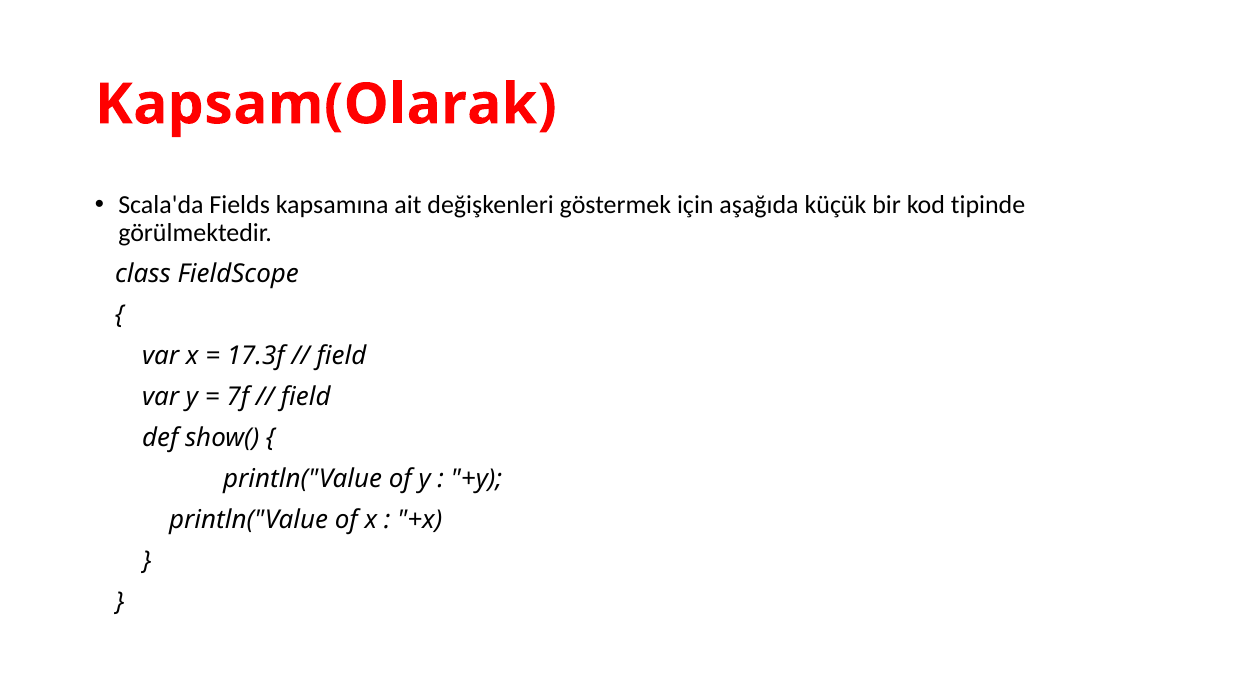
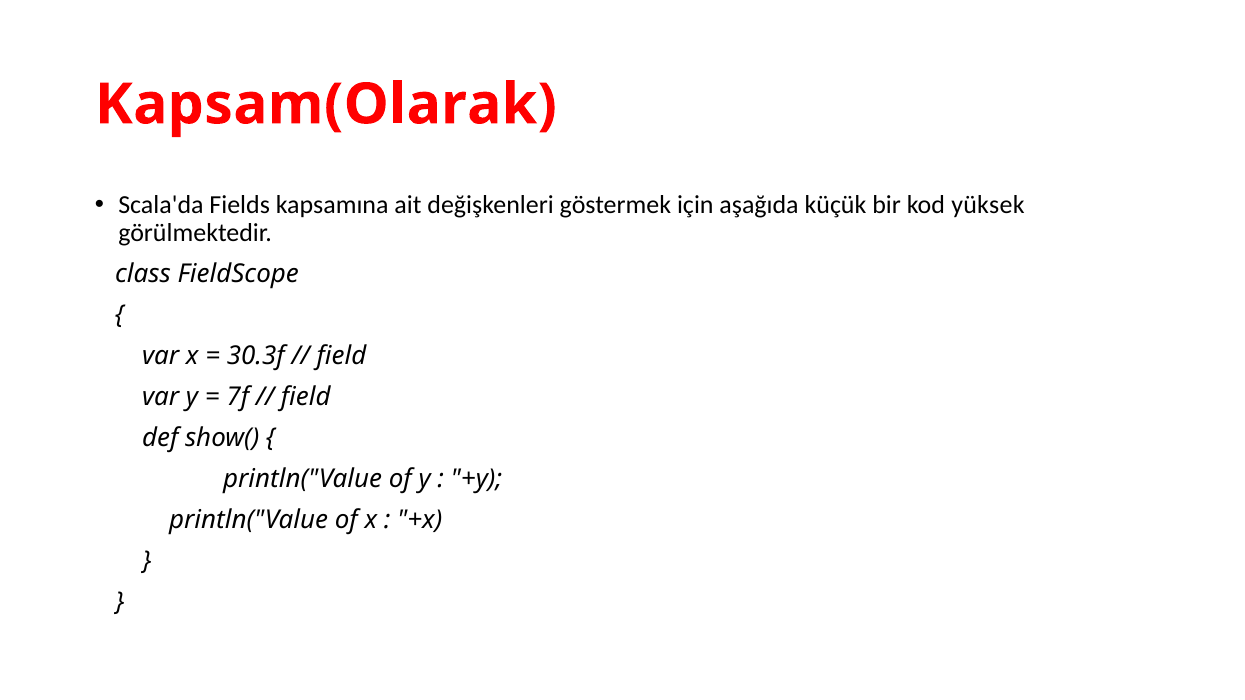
tipinde: tipinde -> yüksek (988, 205)
17.3f: 17.3f -> 30.3f (256, 356)
